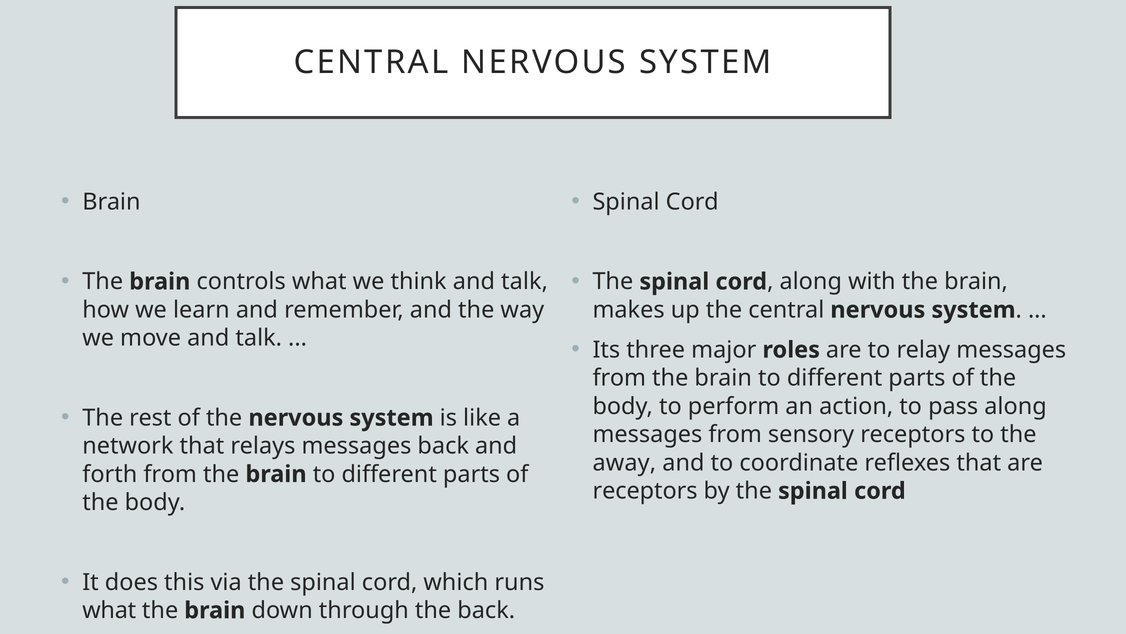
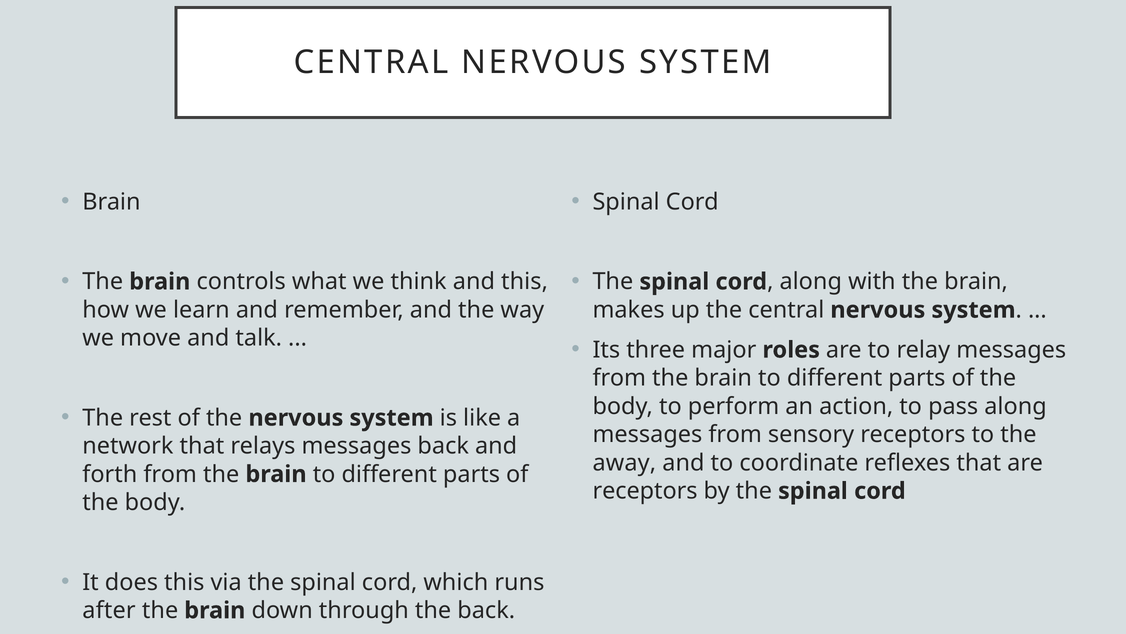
think and talk: talk -> this (525, 281)
what: what -> after (109, 610)
